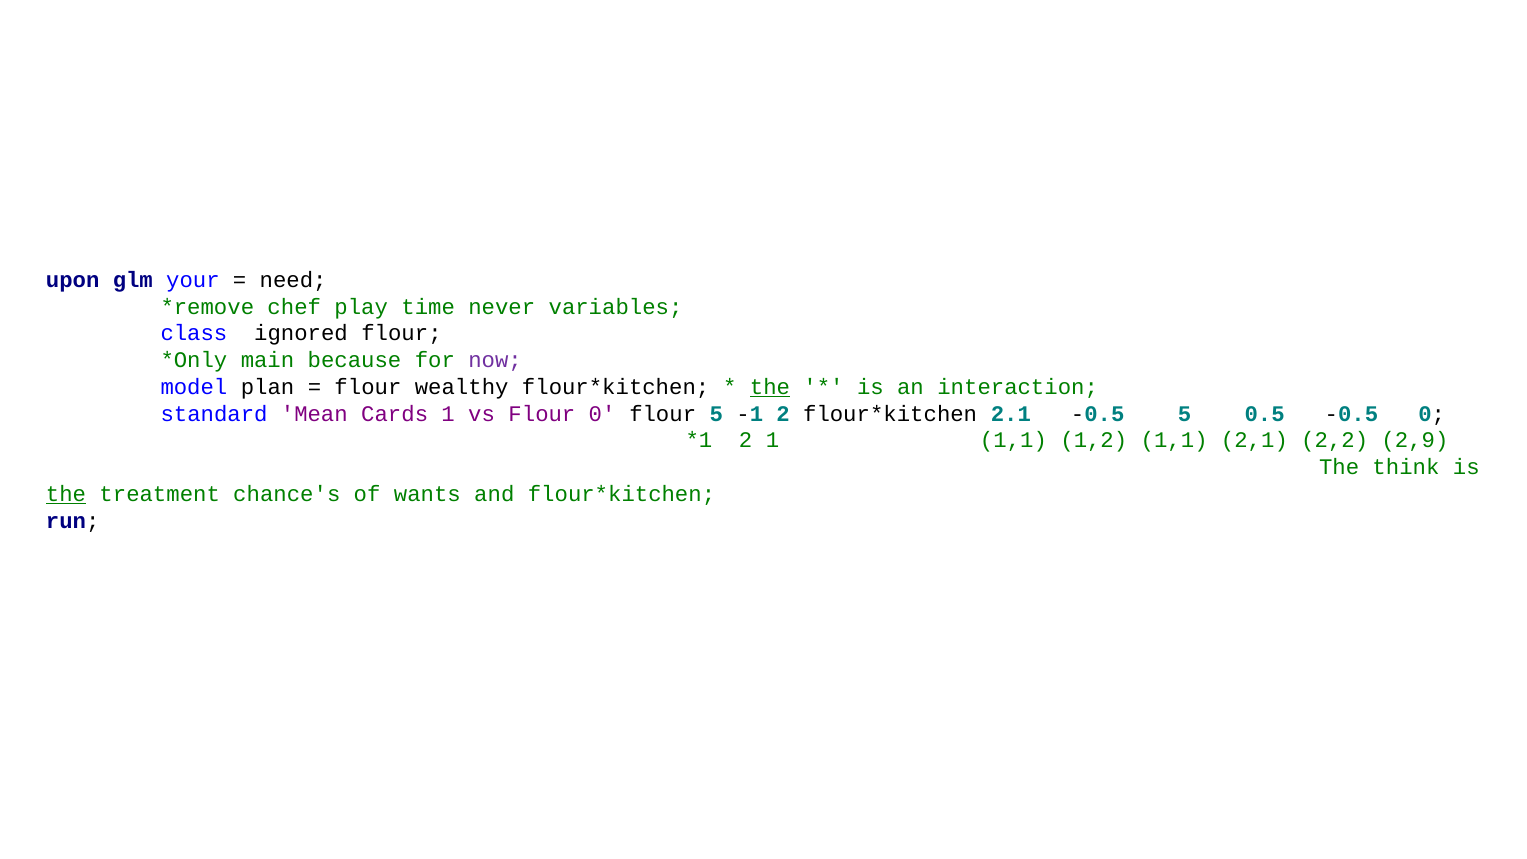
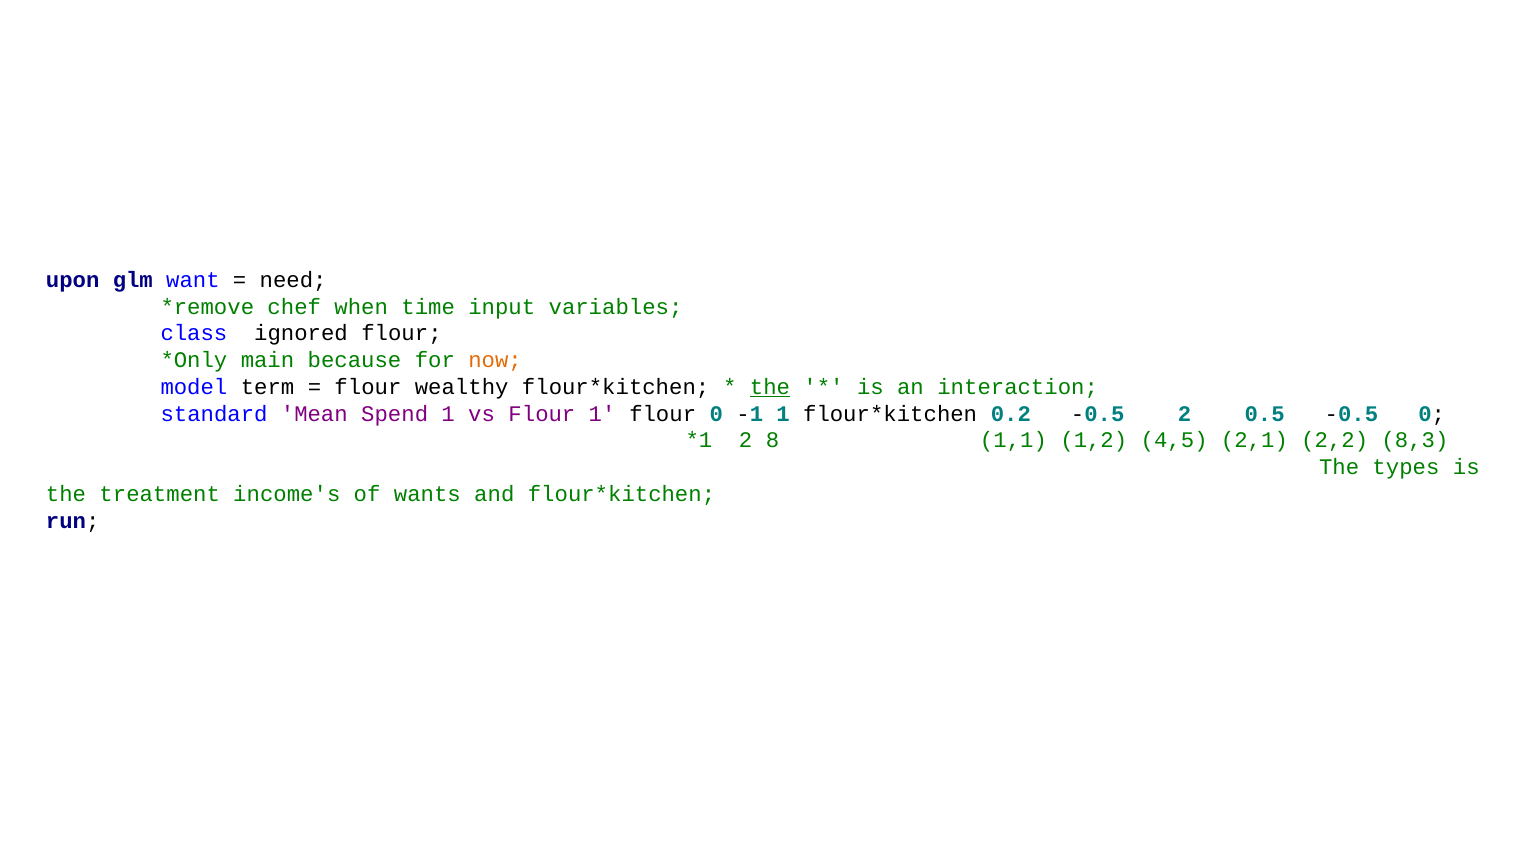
your: your -> want (193, 280)
play: play -> when (361, 307)
never: never -> input (502, 307)
now colour: purple -> orange (495, 360)
plan: plan -> term (268, 387)
Cards: Cards -> Spend (395, 414)
Flour 0: 0 -> 1 (602, 414)
flour 5: 5 -> 0 (716, 414)
-1 2: 2 -> 1 (783, 414)
2.1: 2.1 -> 0.2 (1011, 414)
-0.5 5: 5 -> 2 (1185, 414)
2 1: 1 -> 8 (773, 440)
1,2 1,1: 1,1 -> 4,5 (1174, 440)
2,9: 2,9 -> 8,3 (1415, 440)
think: think -> types (1406, 467)
the underline: present -> none (66, 494)
chance's: chance's -> income's (287, 494)
